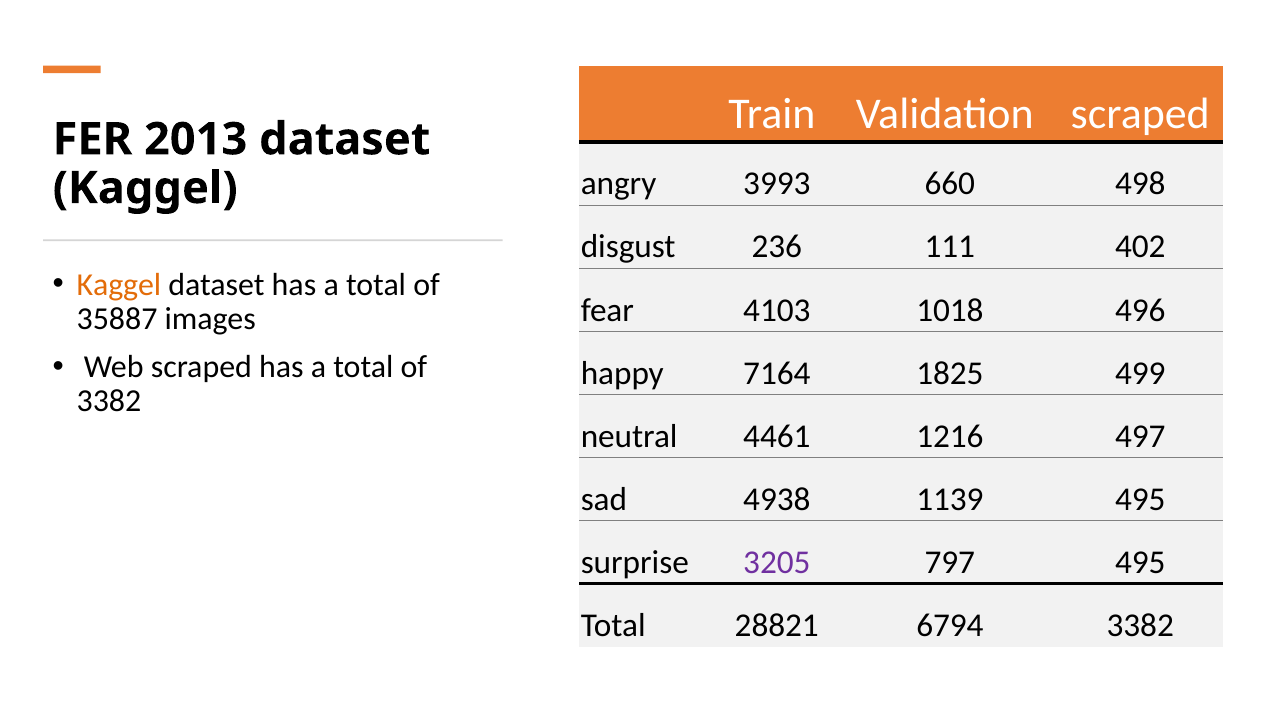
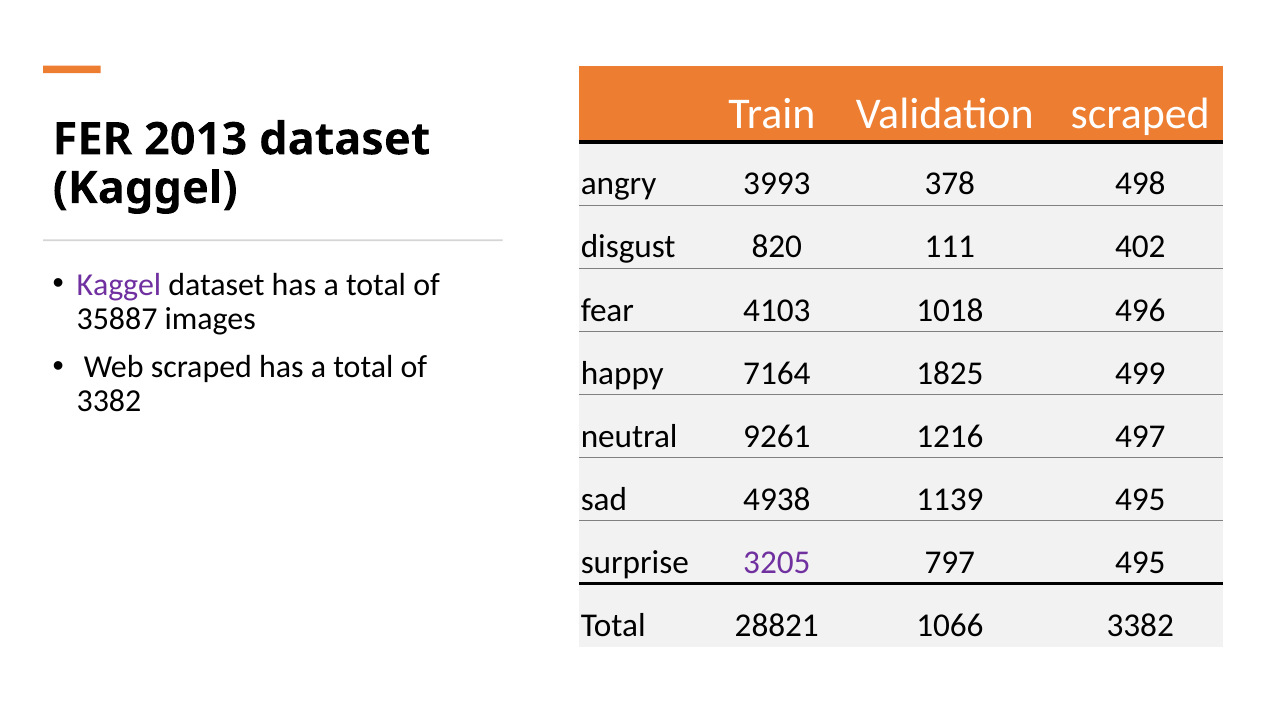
660: 660 -> 378 (950, 184)
236: 236 -> 820 (777, 247)
Kaggel colour: orange -> purple (119, 285)
4461: 4461 -> 9261 (777, 436)
6794: 6794 -> 1066 (950, 626)
